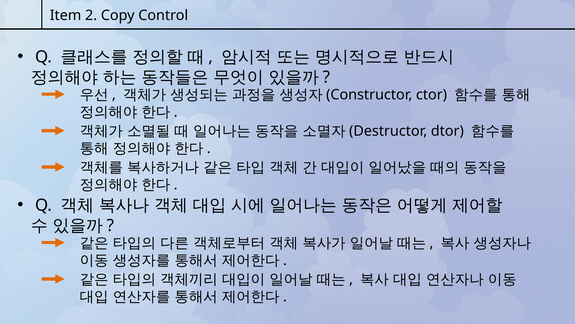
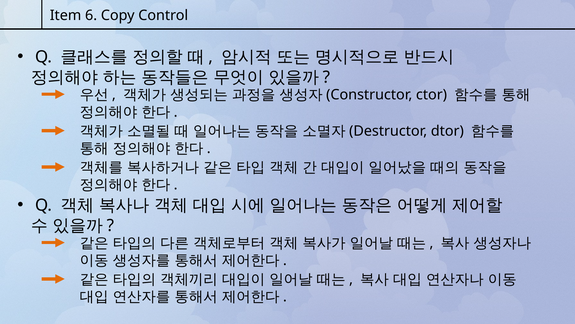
2: 2 -> 6 (91, 15)
